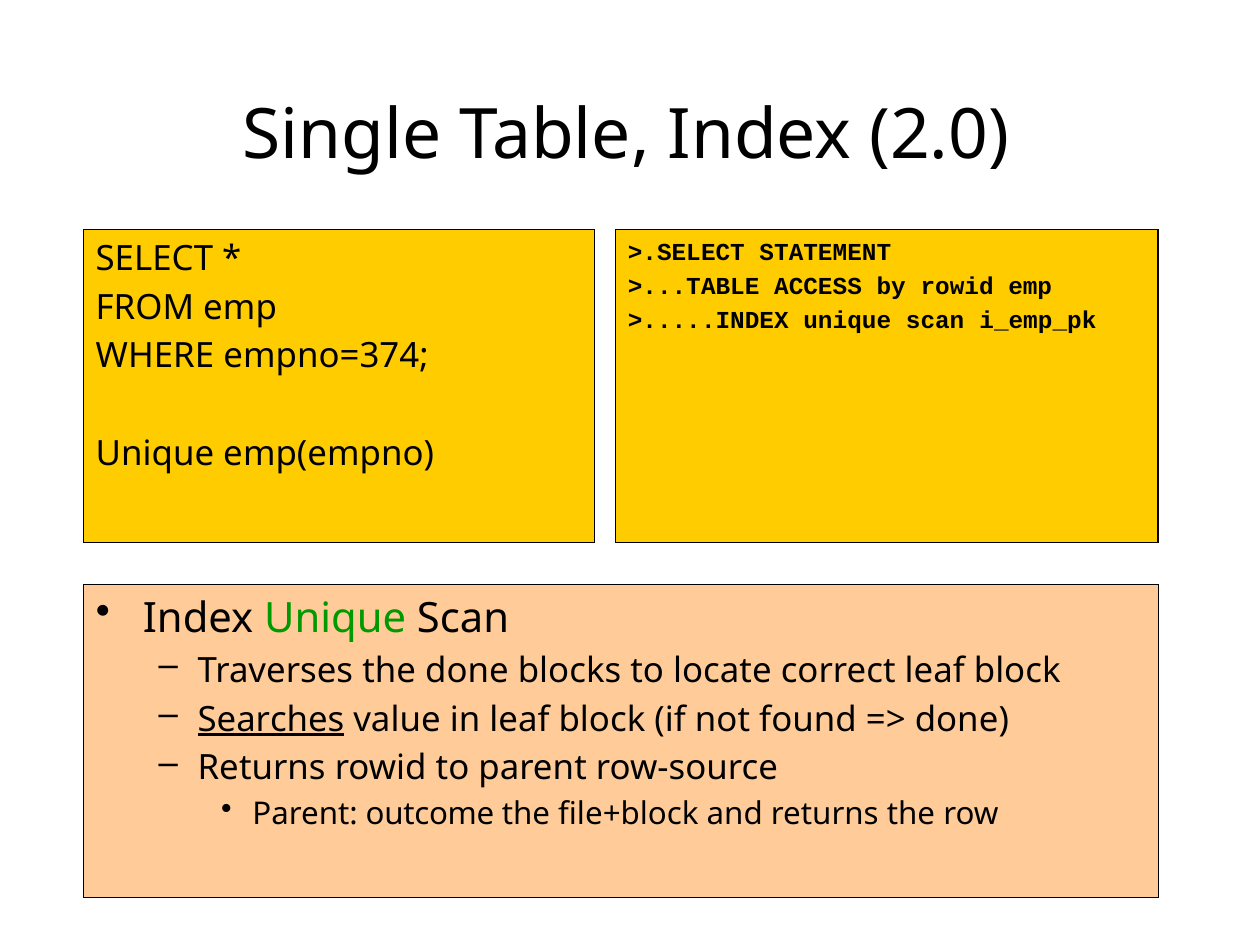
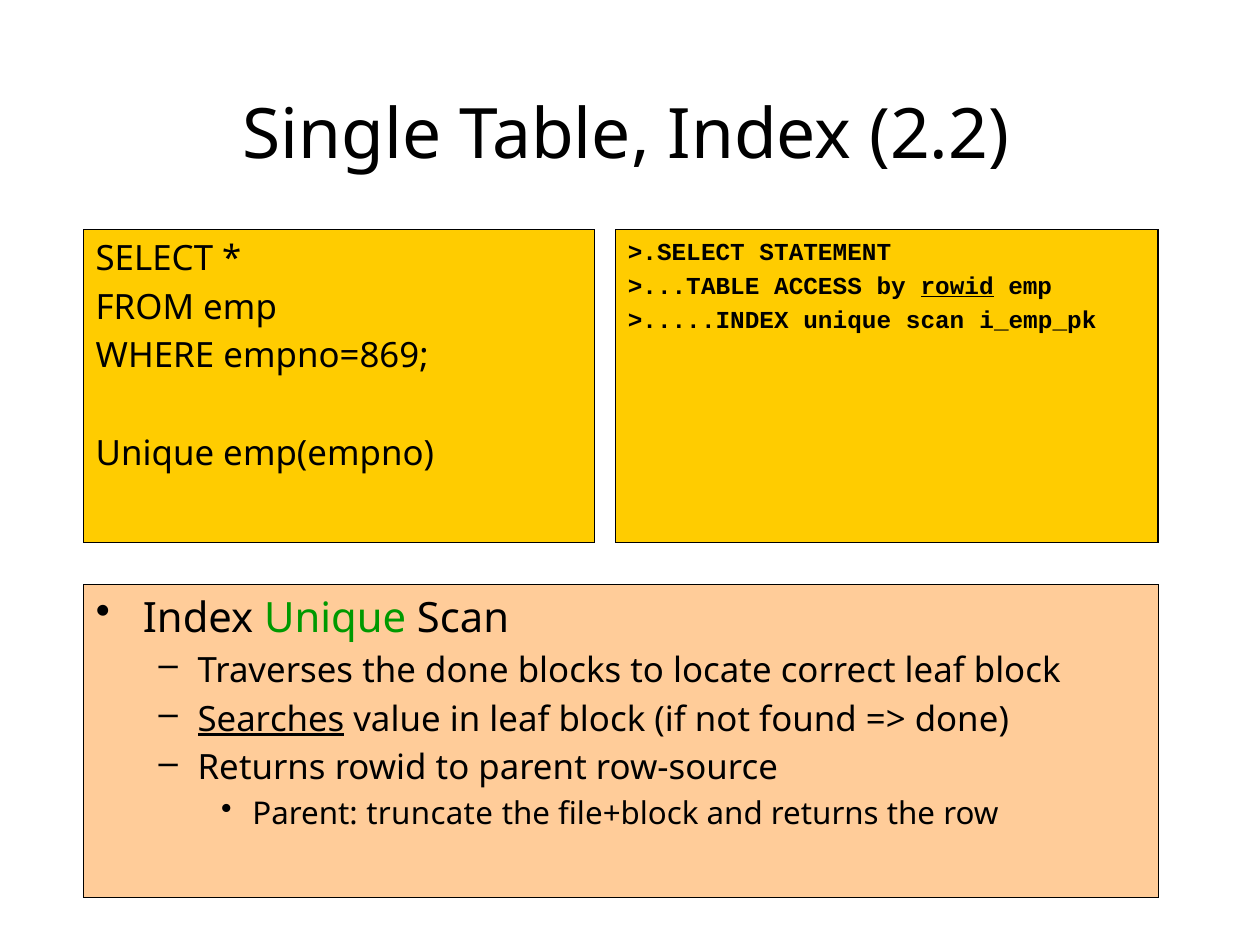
2.0: 2.0 -> 2.2 (939, 135)
rowid underline: none -> present (957, 286)
empno=374: empno=374 -> empno=869 (326, 356)
outcome: outcome -> truncate (430, 814)
